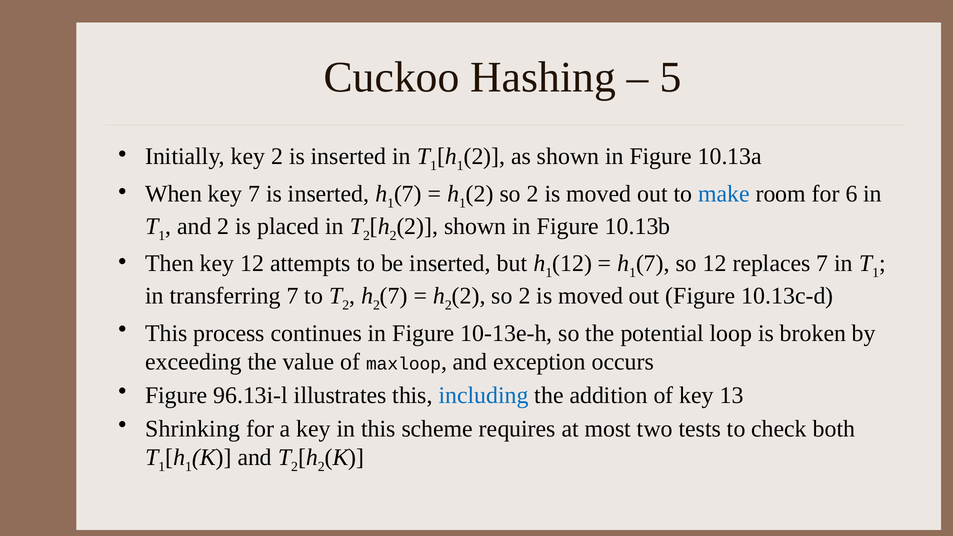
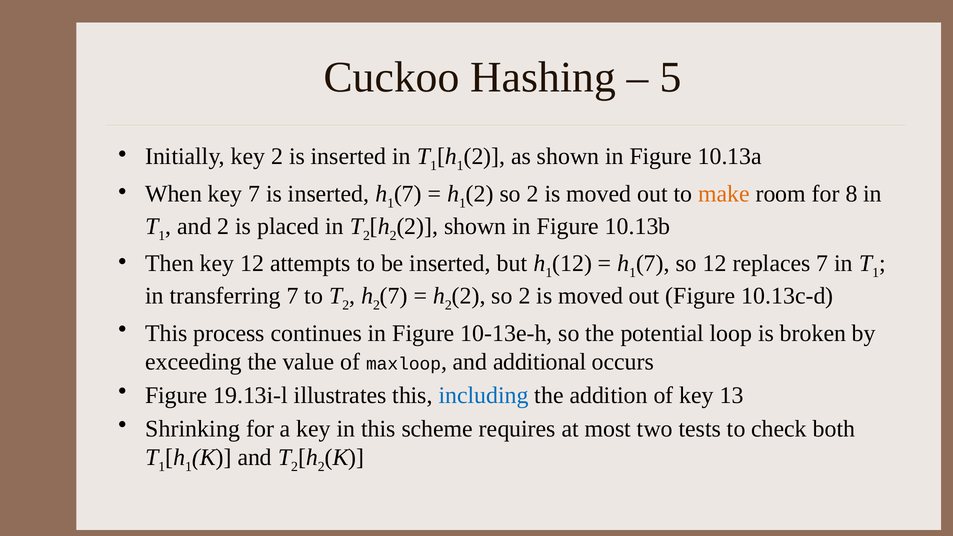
make colour: blue -> orange (724, 194)
6: 6 -> 8 (852, 194)
exception: exception -> additional (540, 362)
96.13i-l: 96.13i-l -> 19.13i-l (251, 395)
